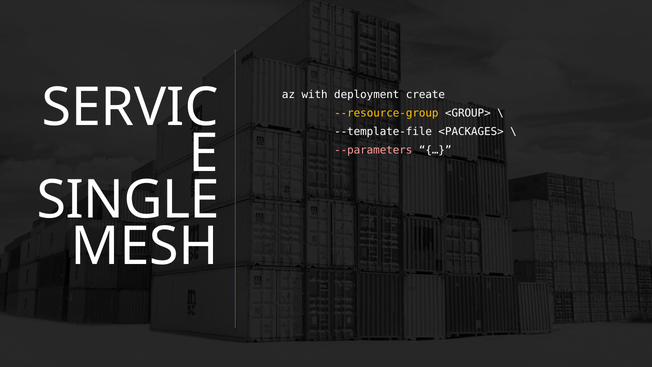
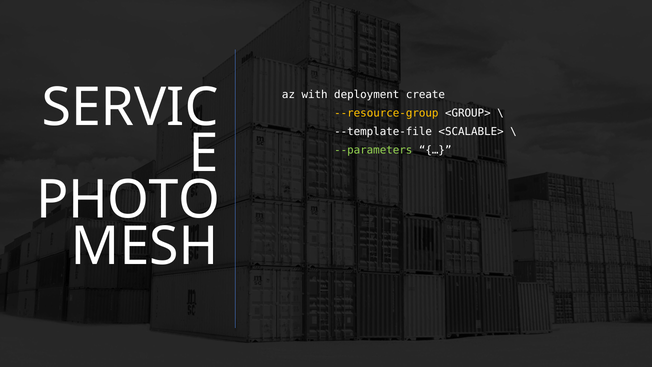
<PACKAGES>: <PACKAGES> -> <SCALABLE> (471, 131)
--parameters colour: pink -> light green (373, 150)
SINGLE: SINGLE -> PHOTO (128, 200)
